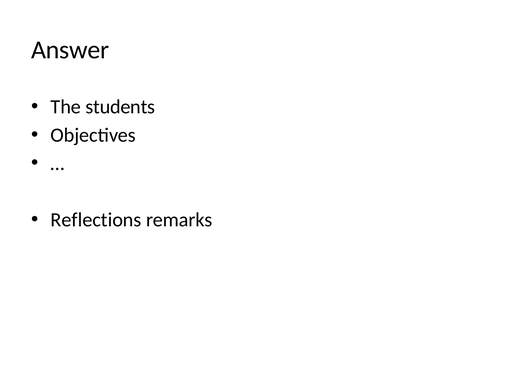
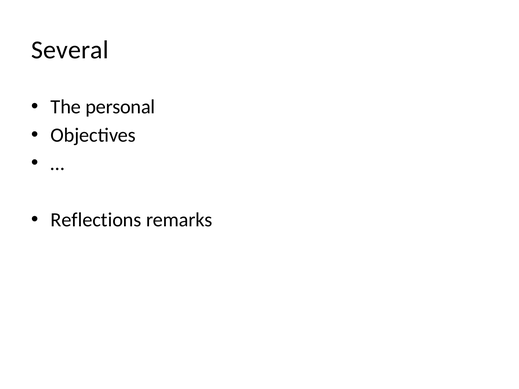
Answer: Answer -> Several (70, 50)
students: students -> personal (120, 107)
